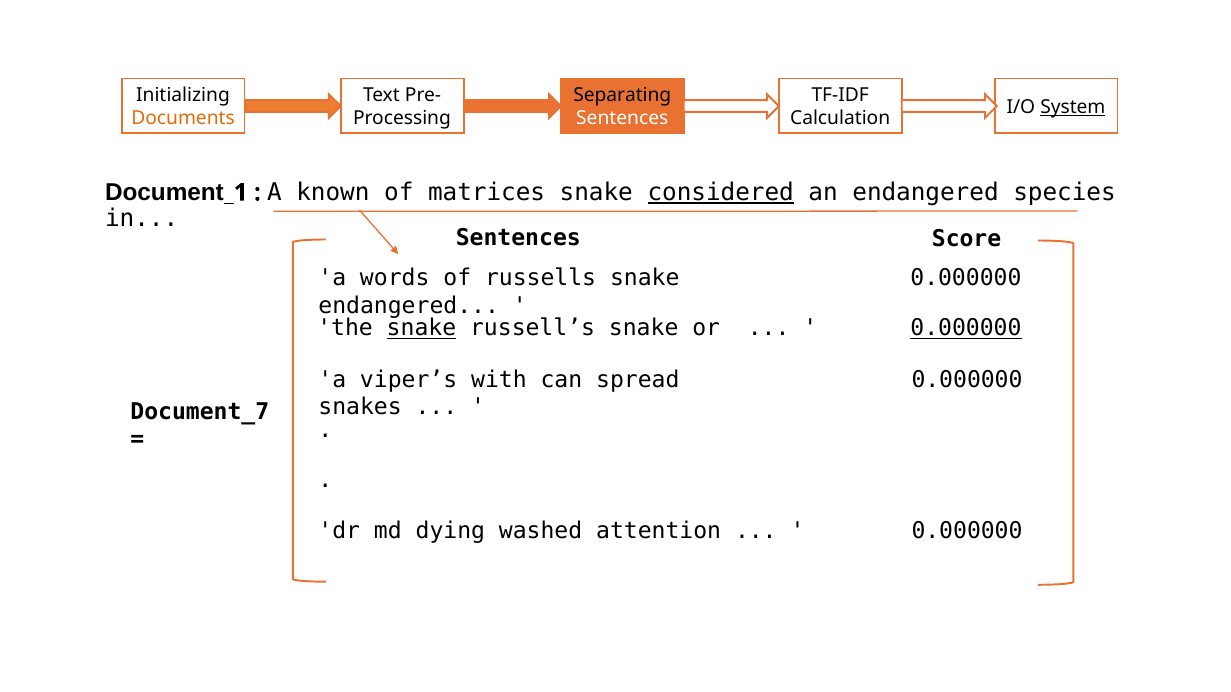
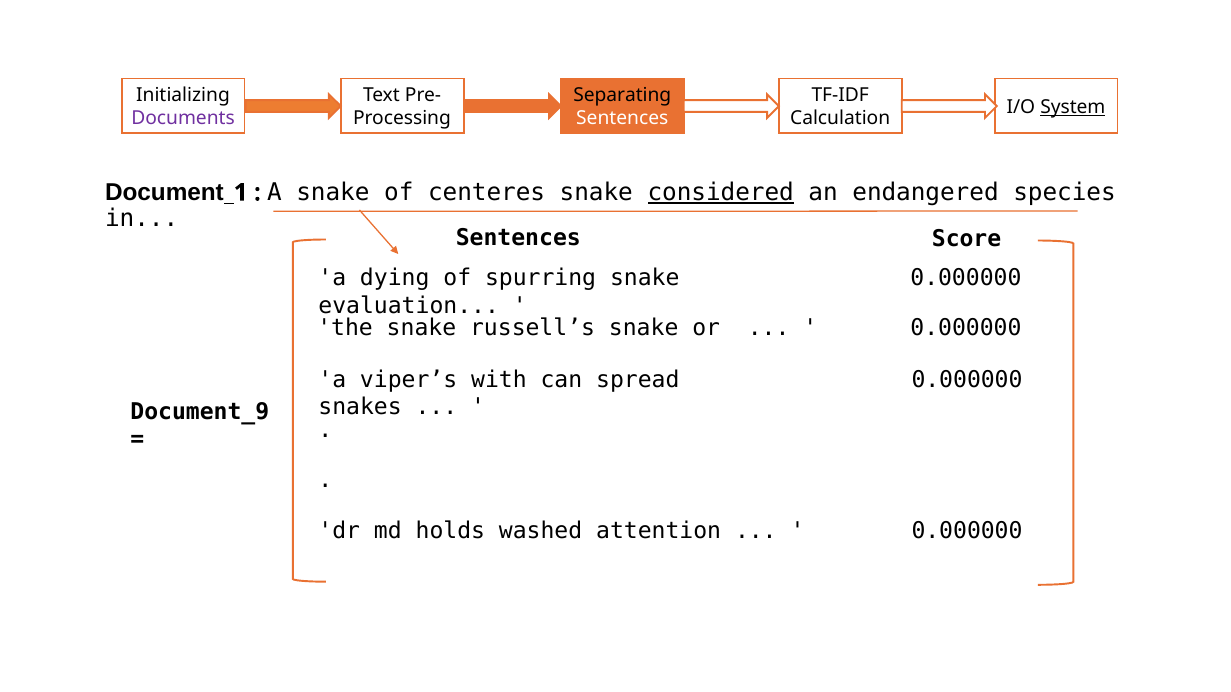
Documents colour: orange -> purple (183, 119)
A known: known -> snake (333, 193)
matrices: matrices -> centeres (487, 193)
words: words -> dying (395, 278)
russells: russells -> spurring (541, 278)
endangered: endangered -> evaluation (409, 306)
snake underline: present -> none (421, 329)
0.000000 underline: present -> none (966, 329)
Document_7: Document_7 -> Document_9 (200, 412)
dying: dying -> holds (450, 532)
